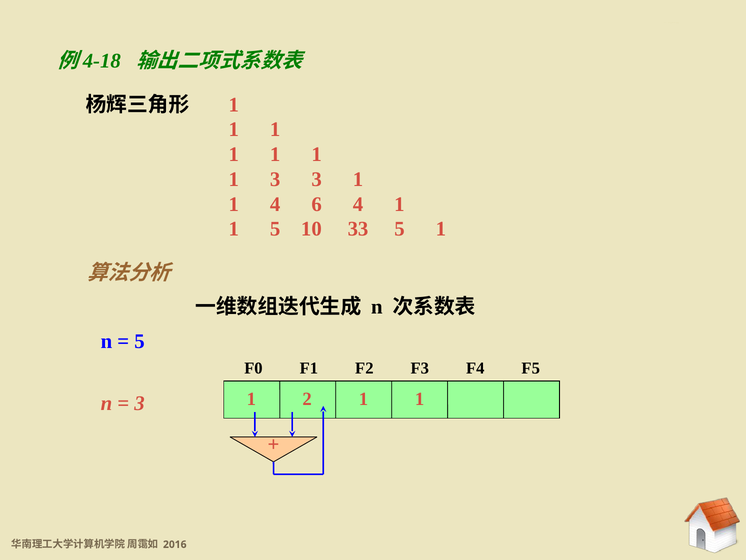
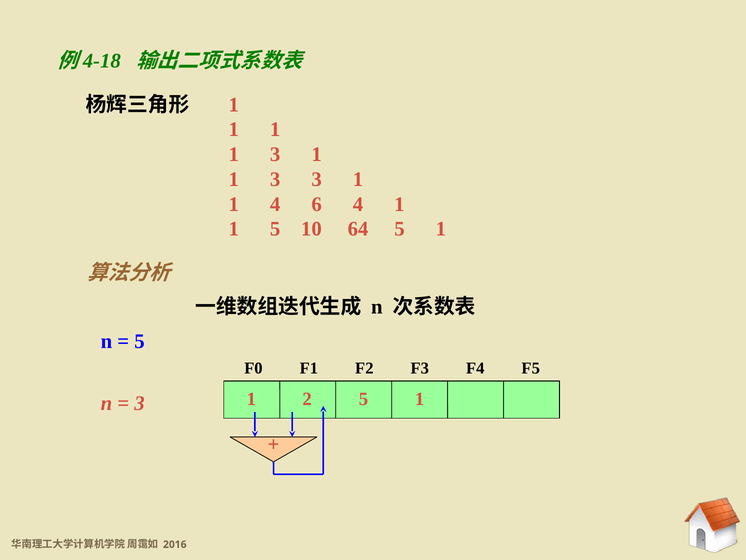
1: 1 -> 3 (275, 154)
33: 33 -> 64 (358, 229)
1: 1 -> 5 (364, 399)
